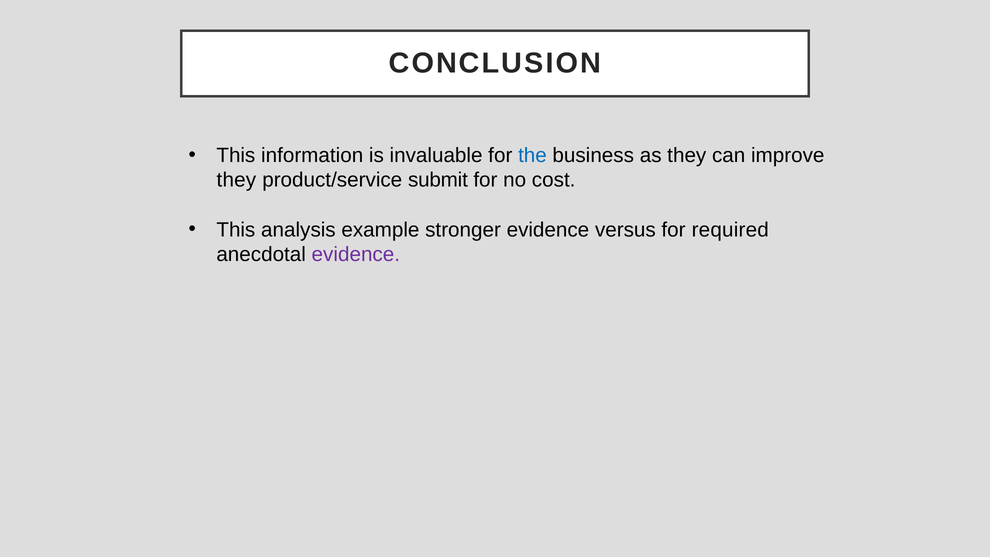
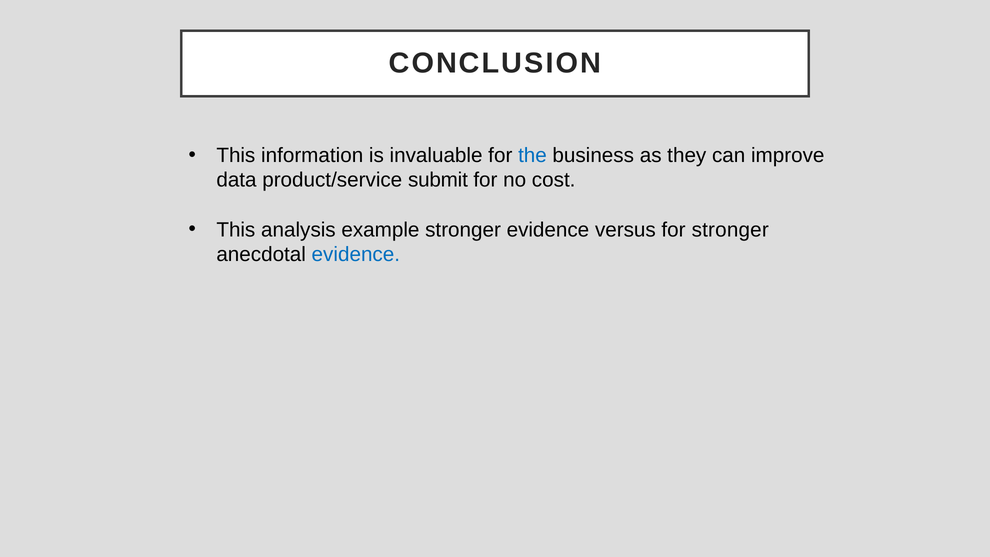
they: they -> data (236, 180)
for required: required -> stronger (730, 230)
evidence colour: purple -> blue (356, 254)
